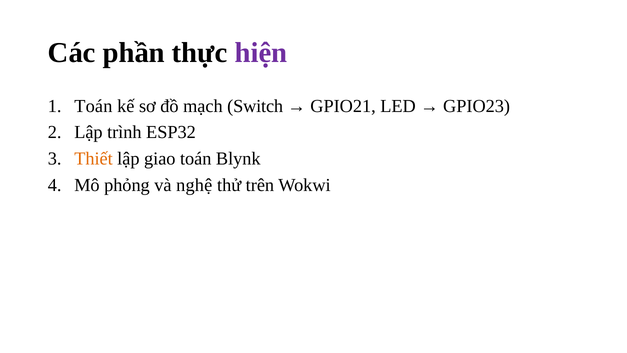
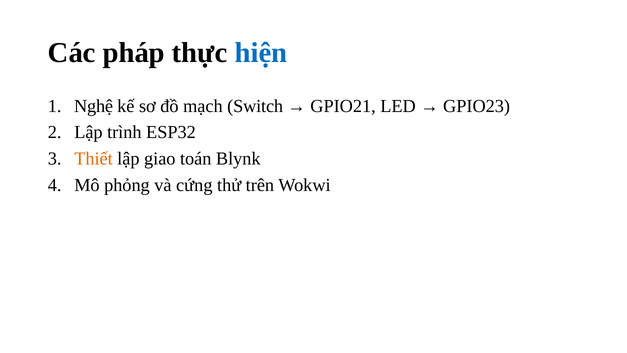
phần: phần -> pháp (134, 53)
hiện colour: purple -> blue (261, 53)
Toán: Toán -> Nghệ (94, 106)
nghệ: nghệ -> cứng (194, 185)
